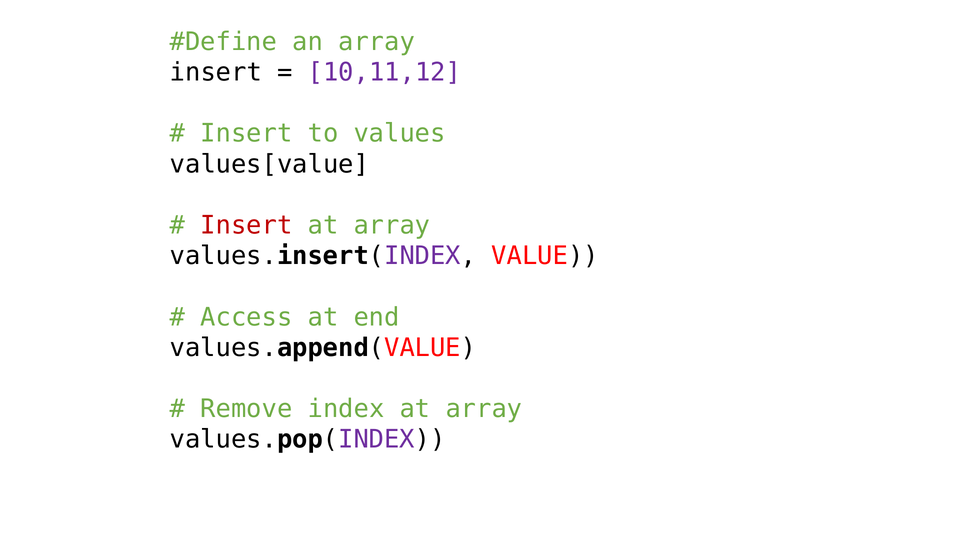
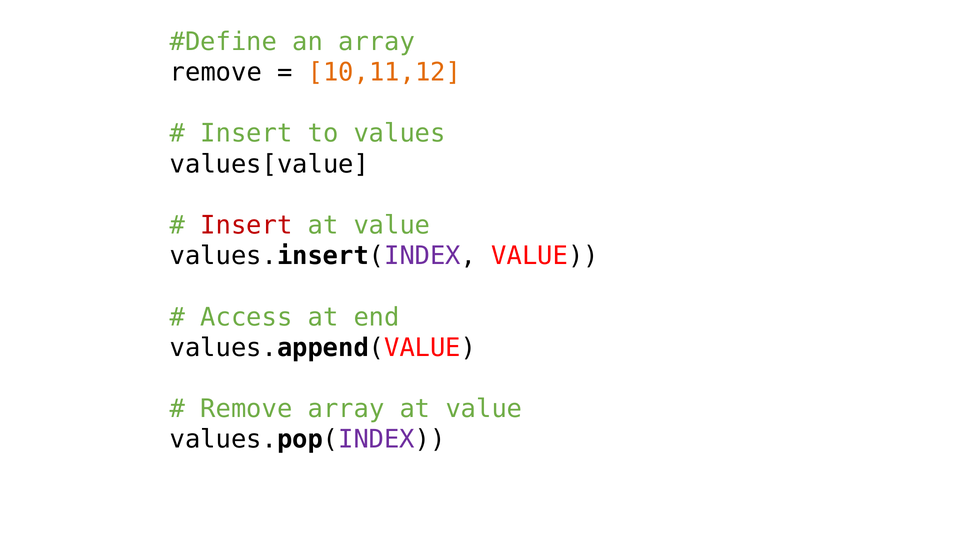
insert: insert -> remove (216, 72)
10,11,12 colour: purple -> orange (384, 72)
array: array -> value (392, 225)
Remove index: index -> array (346, 409)
array: array -> value (484, 409)
